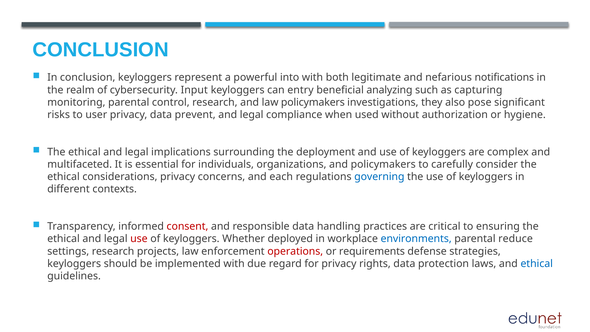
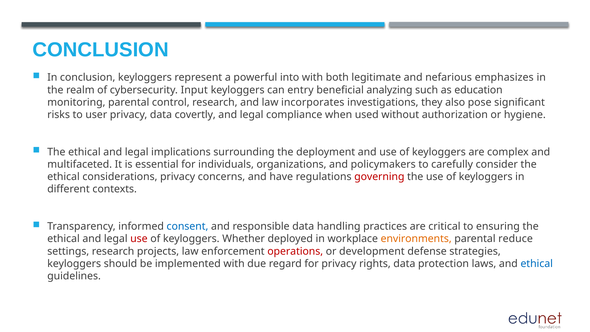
notifications: notifications -> emphasizes (504, 78)
capturing: capturing -> education (478, 90)
law policymakers: policymakers -> incorporates (313, 102)
prevent: prevent -> covertly (195, 115)
each: each -> have (281, 177)
governing colour: blue -> red (379, 177)
consent colour: red -> blue (187, 226)
environments colour: blue -> orange (416, 239)
requirements: requirements -> development (372, 251)
